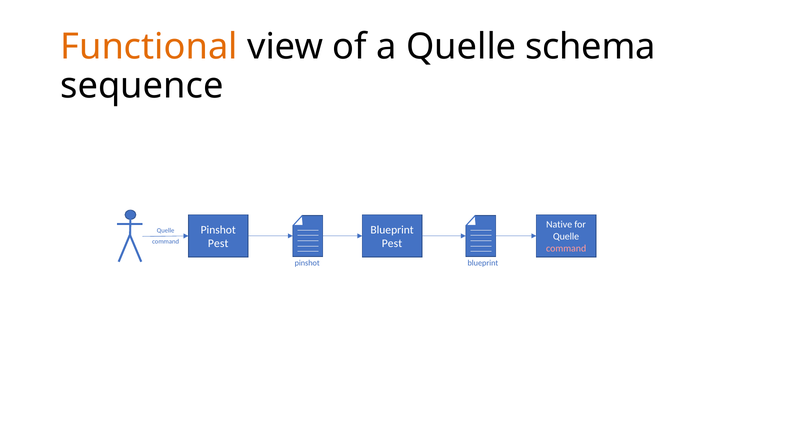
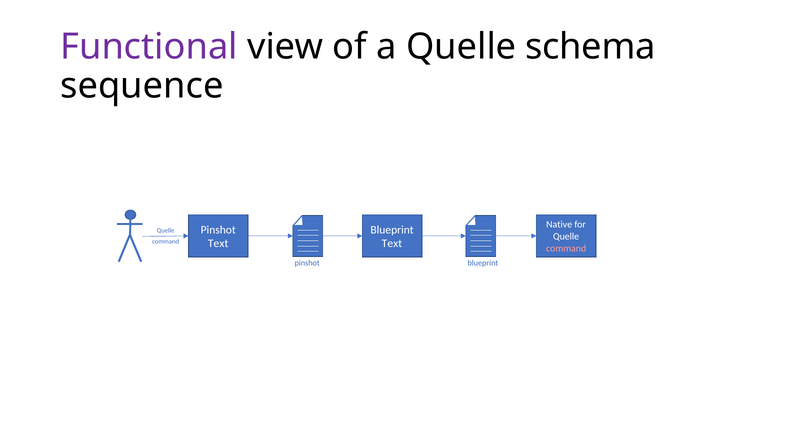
Functional colour: orange -> purple (149, 47)
Pest: Pest -> Text (218, 244)
Pest: Pest -> Text (392, 244)
